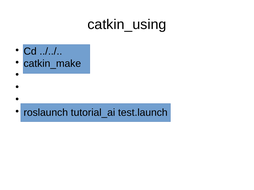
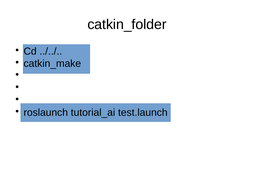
catkin_using: catkin_using -> catkin_folder (127, 24)
